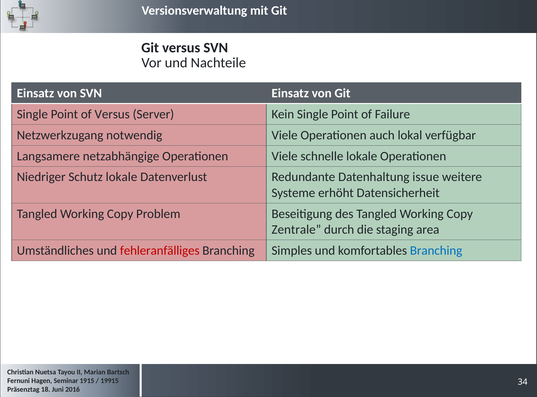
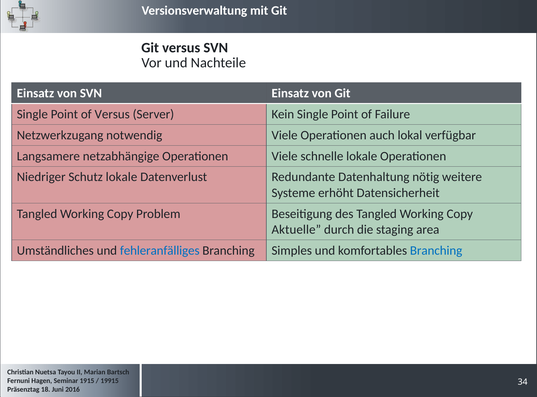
issue: issue -> nötig (426, 177)
Zentrale: Zentrale -> Aktuelle (296, 229)
fehleranfälliges colour: red -> blue (160, 250)
